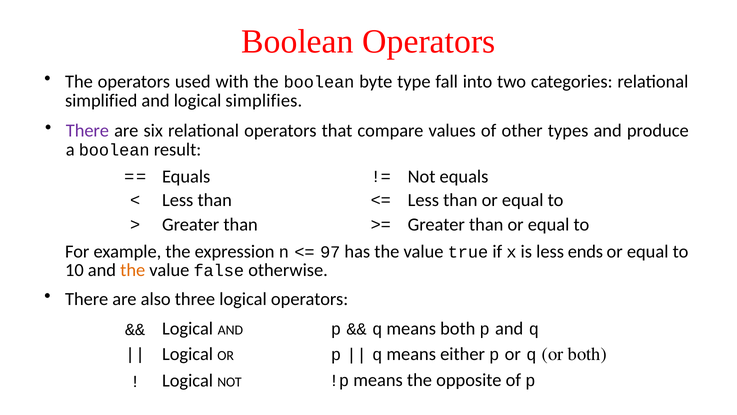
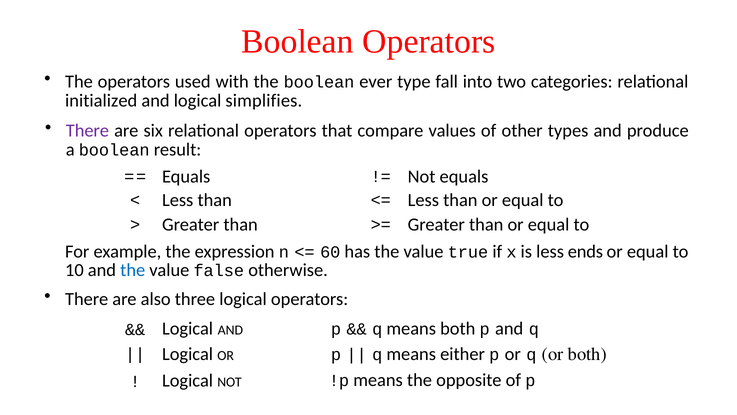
byte: byte -> ever (376, 82)
simplified: simplified -> initialized (101, 100)
97: 97 -> 60 (330, 252)
the colour: orange -> blue (133, 270)
